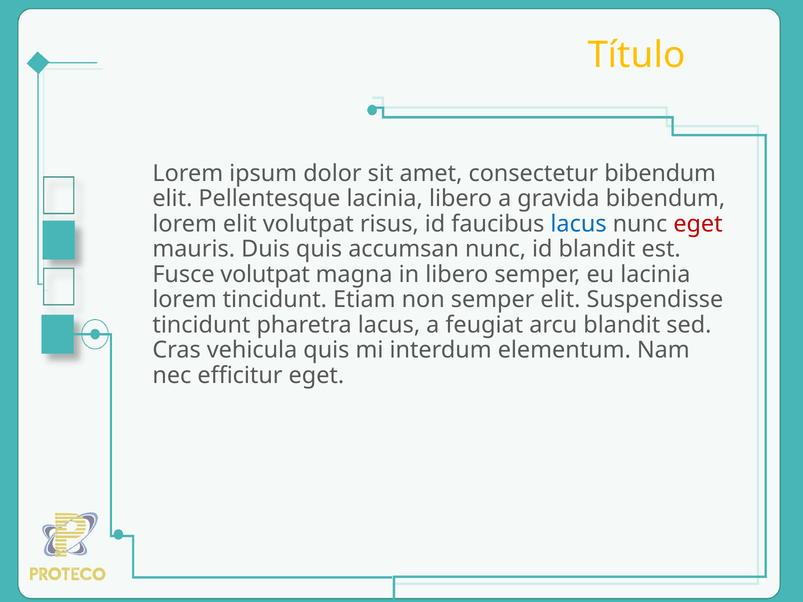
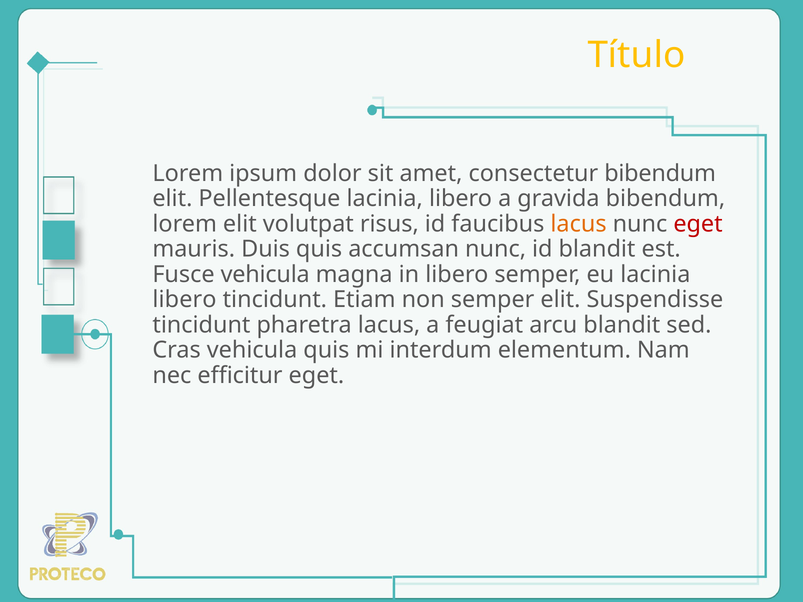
lacus colour: blue -> orange (579, 224)
Fusce volutpat: volutpat -> vehicula (265, 275)
lorem: lorem -> libero (184, 300)
